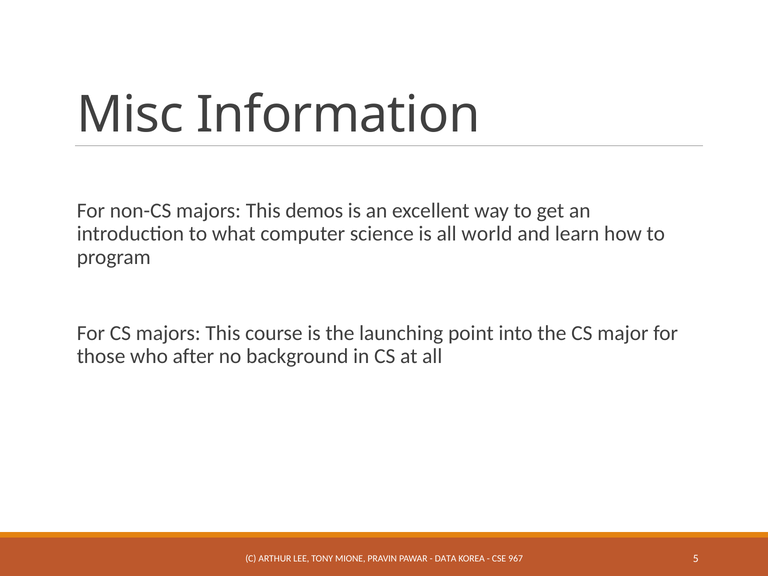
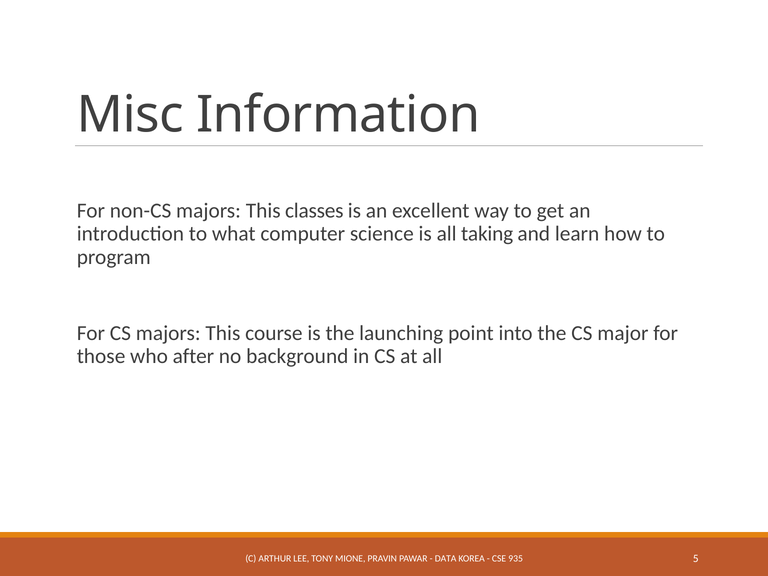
demos: demos -> classes (314, 211)
world: world -> taking (487, 234)
967: 967 -> 935 (516, 559)
